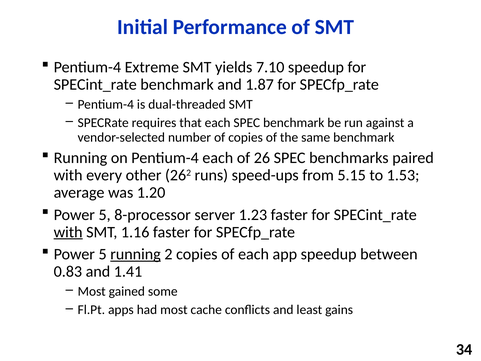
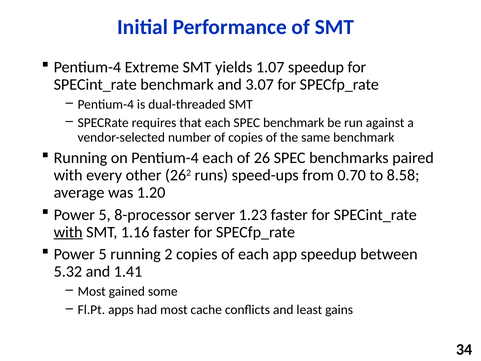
7.10: 7.10 -> 1.07 (270, 67)
1.87: 1.87 -> 3.07 (260, 84)
5.15: 5.15 -> 0.70 (352, 175)
1.53: 1.53 -> 8.58 (403, 175)
running underline: present -> none (136, 254)
0.83: 0.83 -> 5.32 (68, 271)
